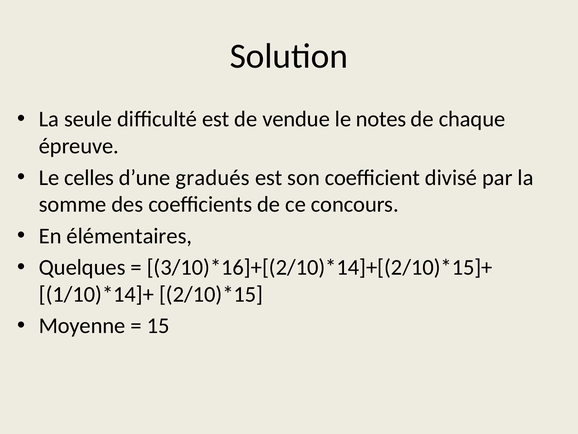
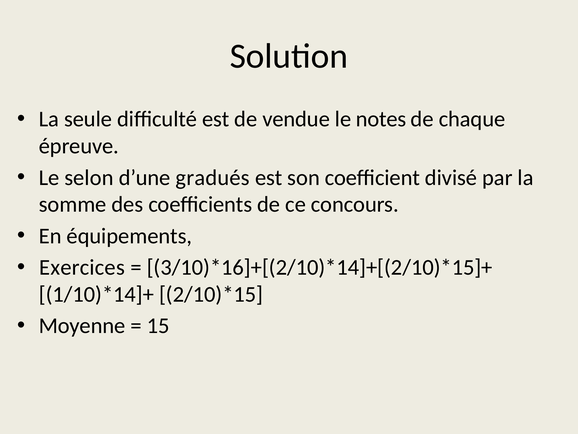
celles: celles -> selon (89, 177)
élémentaires: élémentaires -> équipements (129, 236)
Quelques: Quelques -> Exercices (82, 267)
